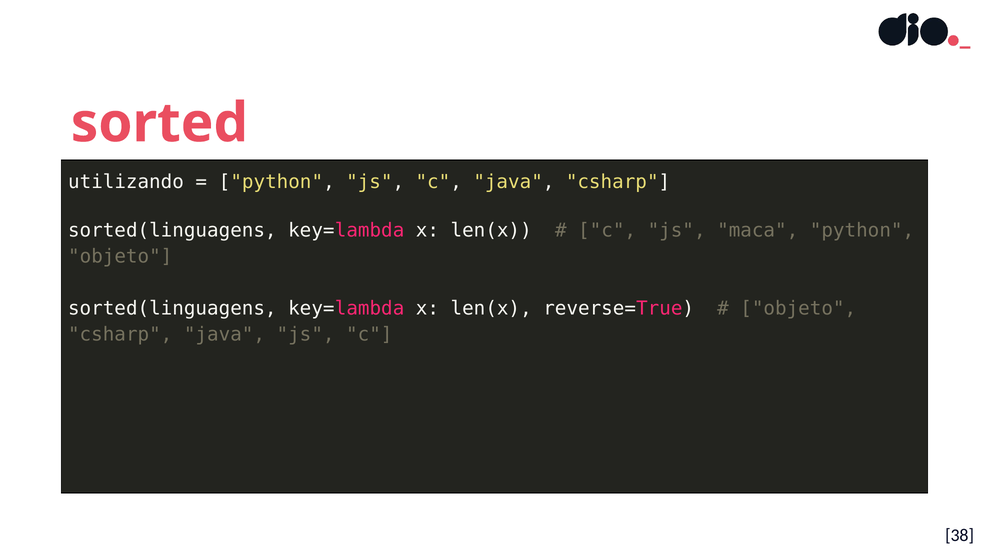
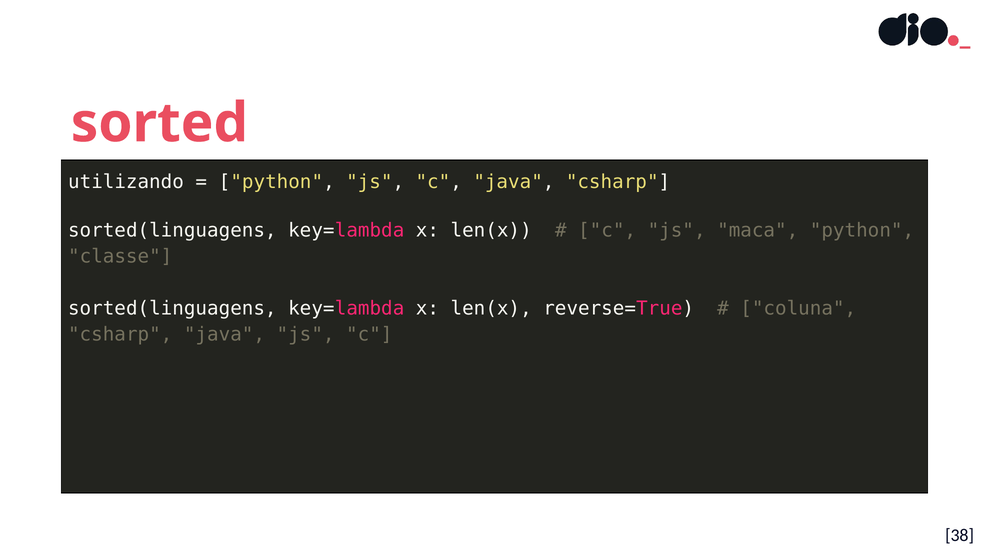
objeto: objeto -> classe (120, 256)
objeto: objeto -> coluna (798, 308)
